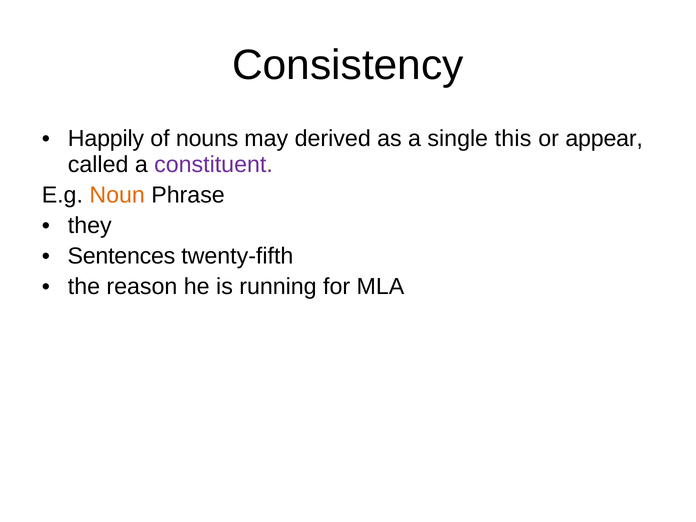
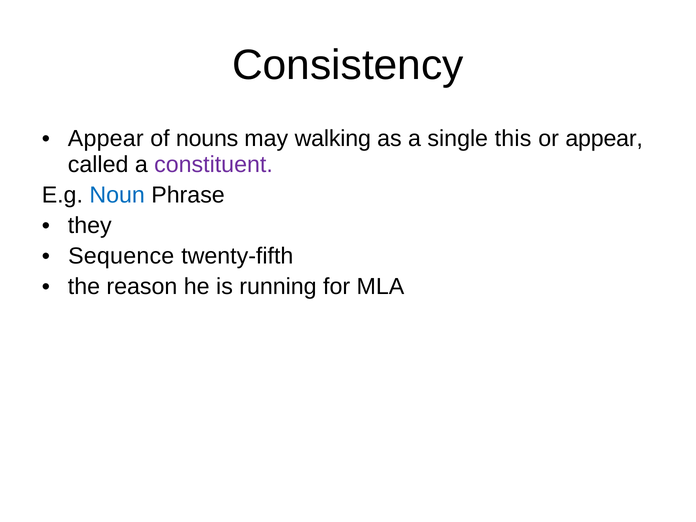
Happily: Happily -> Appear (106, 139)
derived: derived -> walking (333, 139)
Noun colour: orange -> blue (117, 195)
Sentences: Sentences -> Sequence (121, 256)
